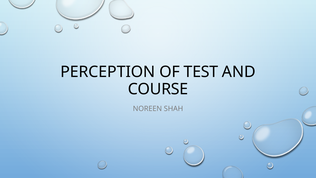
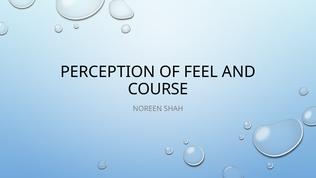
TEST: TEST -> FEEL (201, 72)
